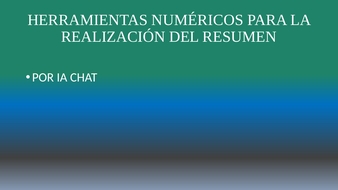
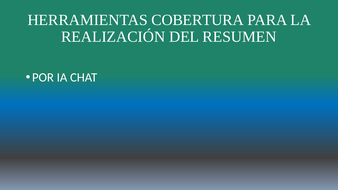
NUMÉRICOS: NUMÉRICOS -> COBERTURA (198, 20)
